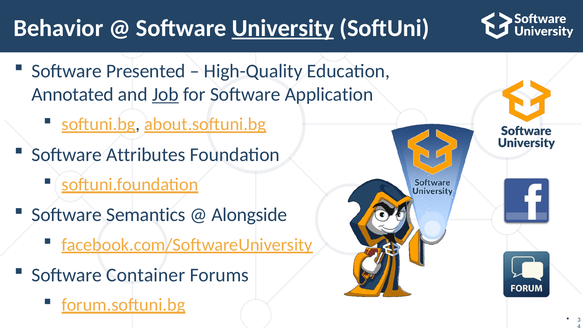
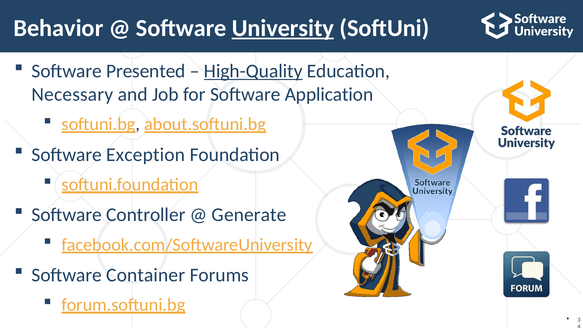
High-Quality underline: none -> present (253, 71)
Annotated: Annotated -> Necessary (72, 94)
Job underline: present -> none (165, 94)
Attributes: Attributes -> Exception (146, 155)
Semantics: Semantics -> Controller (146, 215)
Alongside: Alongside -> Generate (249, 215)
